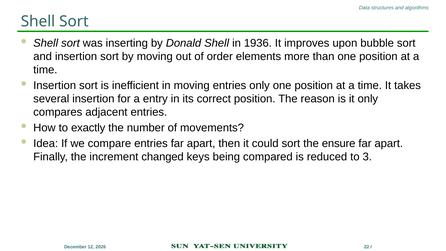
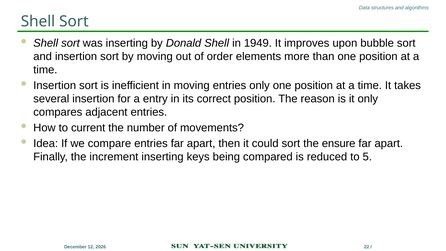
1936: 1936 -> 1949 (258, 43)
exactly: exactly -> current (88, 128)
increment changed: changed -> inserting (163, 157)
3: 3 -> 5 (367, 157)
